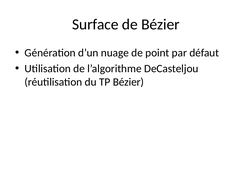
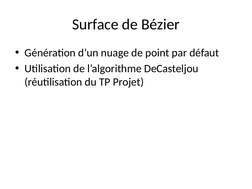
TP Bézier: Bézier -> Projet (128, 82)
